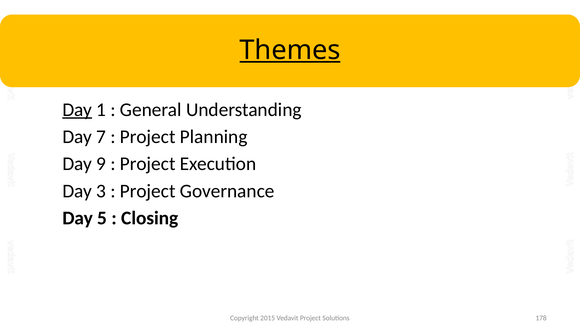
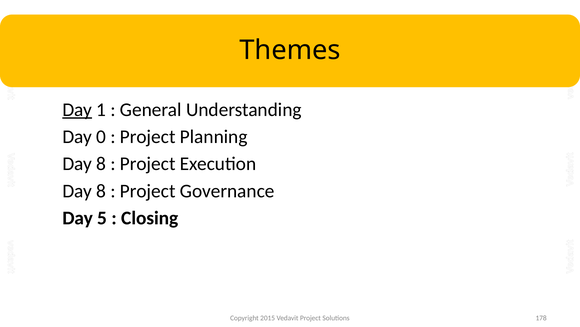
Themes underline: present -> none (290, 50)
7: 7 -> 0 (101, 136)
9: 9 -> 8 (101, 164)
3: 3 -> 8 (101, 191)
